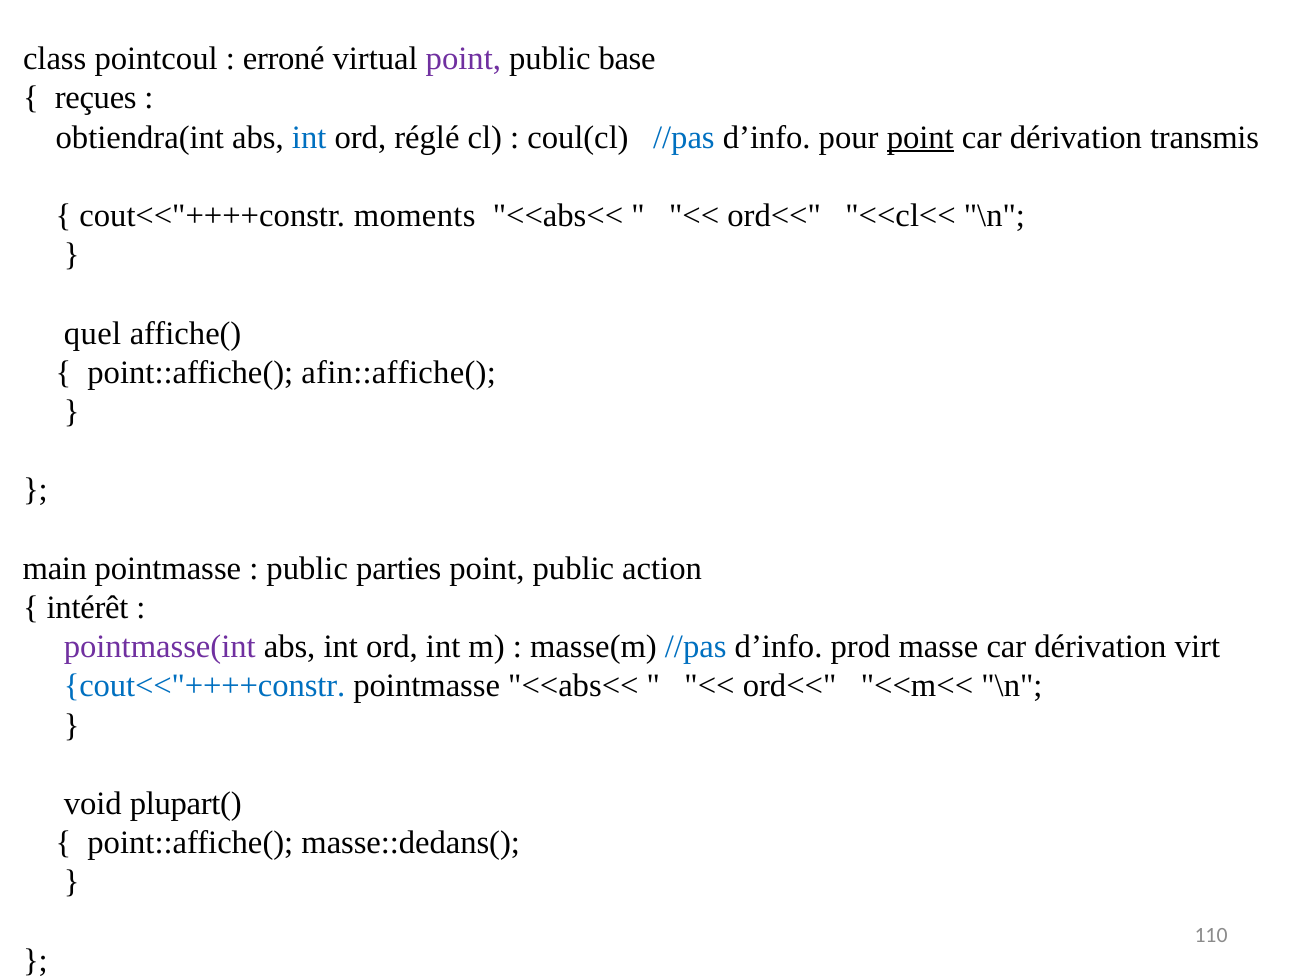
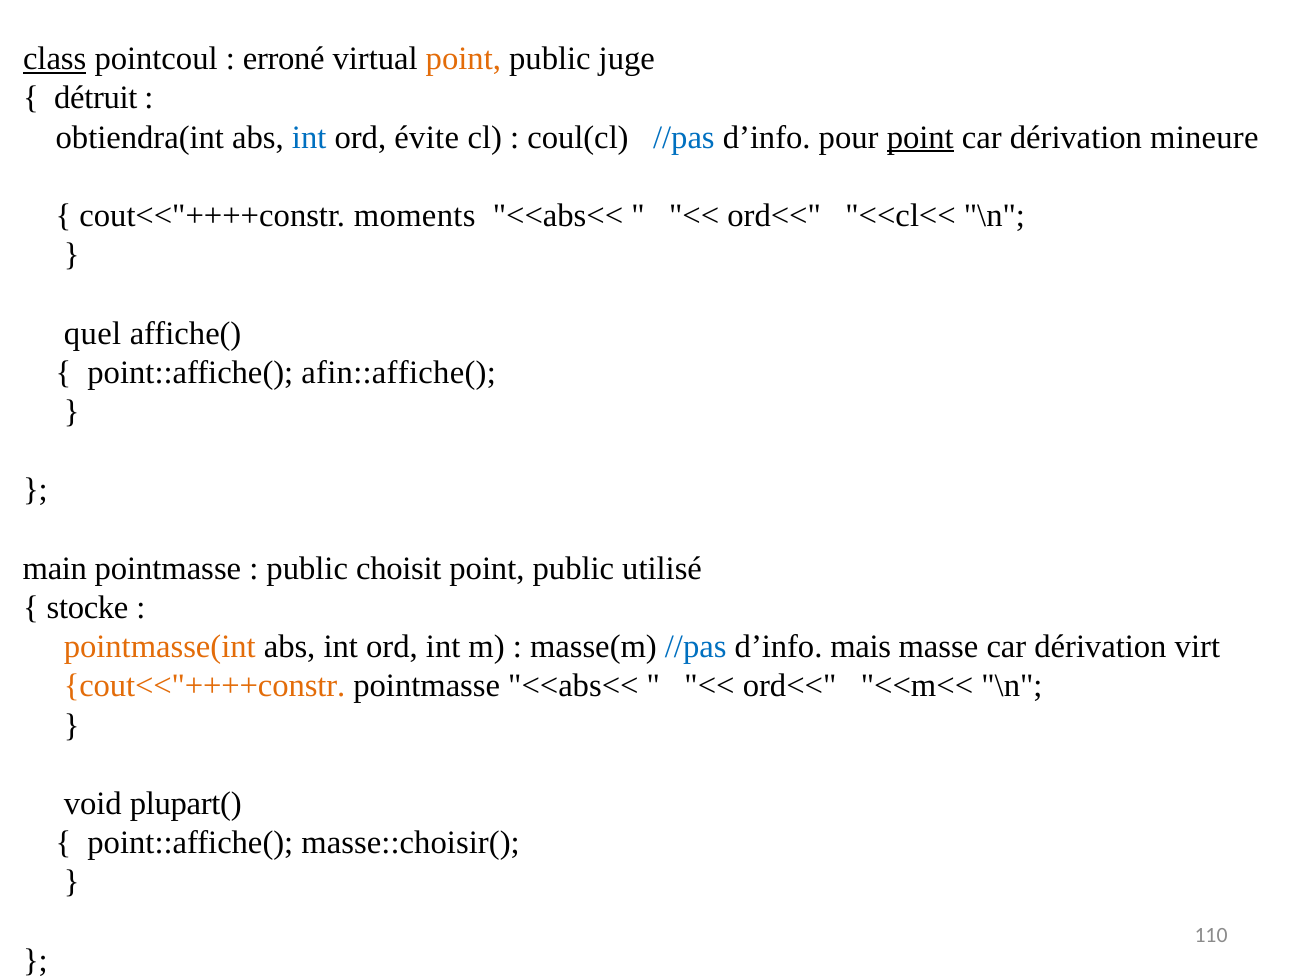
class underline: none -> present (55, 59)
point colour: purple -> orange (463, 59)
base: base -> juge (627, 59)
reçues: reçues -> détruit (96, 98)
réglé: réglé -> évite (427, 137)
transmis: transmis -> mineure (1204, 137)
parties: parties -> choisit (399, 568)
action: action -> utilisé (662, 568)
intérêt: intérêt -> stocke (88, 607)
pointmasse(int colour: purple -> orange (160, 647)
prod: prod -> mais (861, 647)
cout<<"++++constr colour: blue -> orange (205, 686)
masse::dedans(: masse::dedans( -> masse::choisir( (411, 842)
